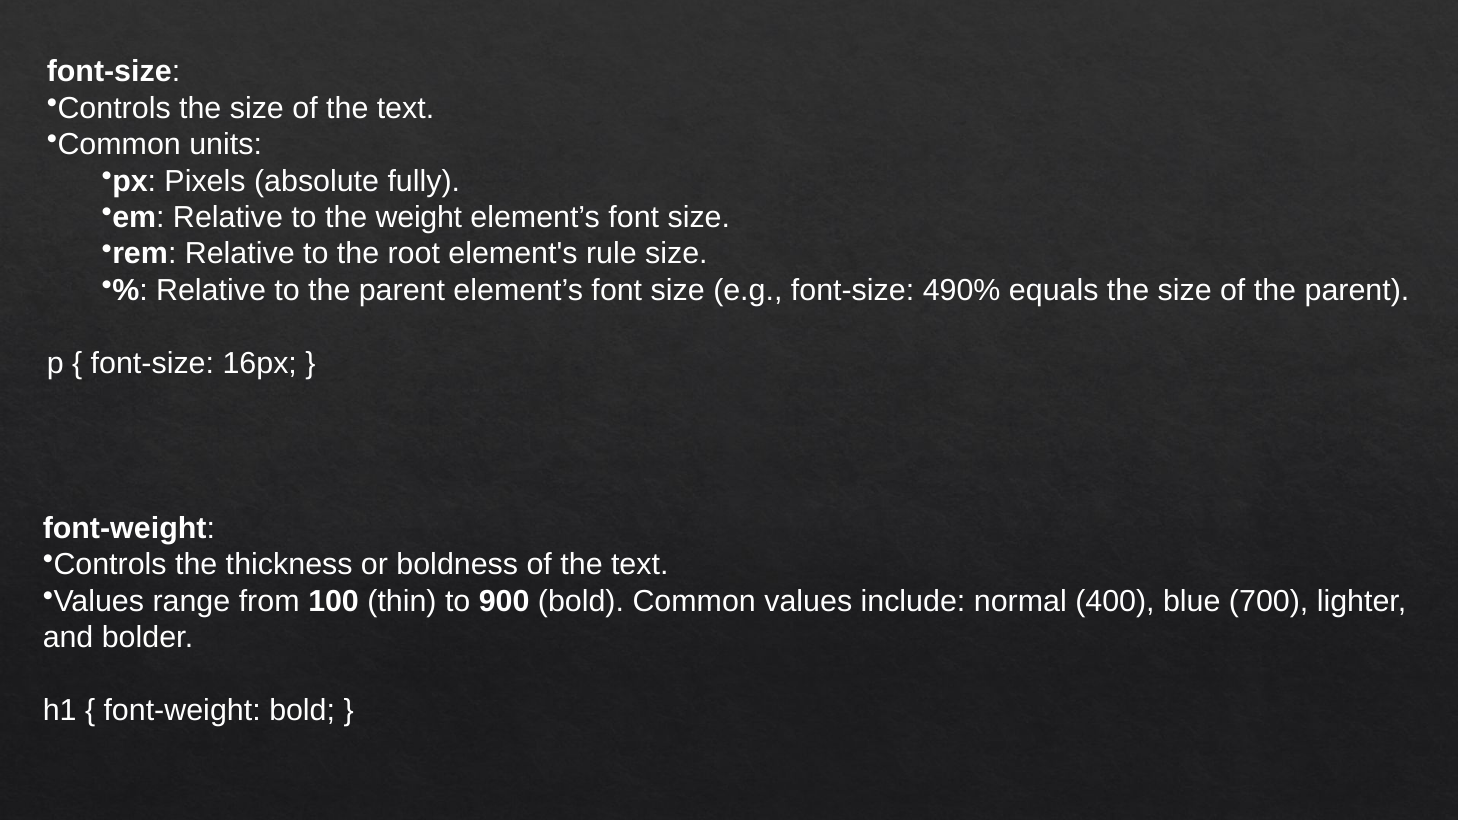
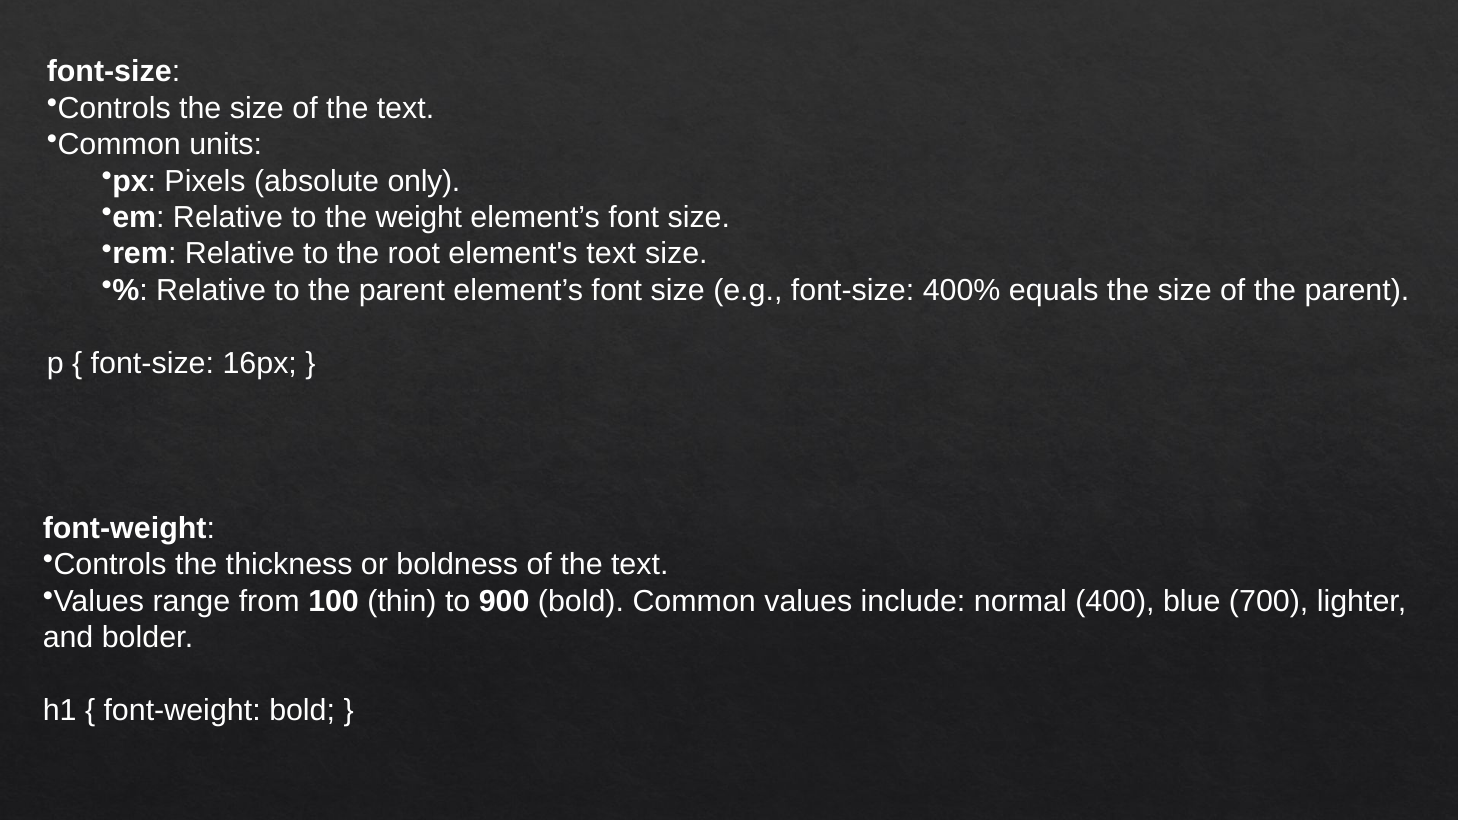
fully: fully -> only (424, 181)
element's rule: rule -> text (611, 254)
490%: 490% -> 400% (962, 290)
